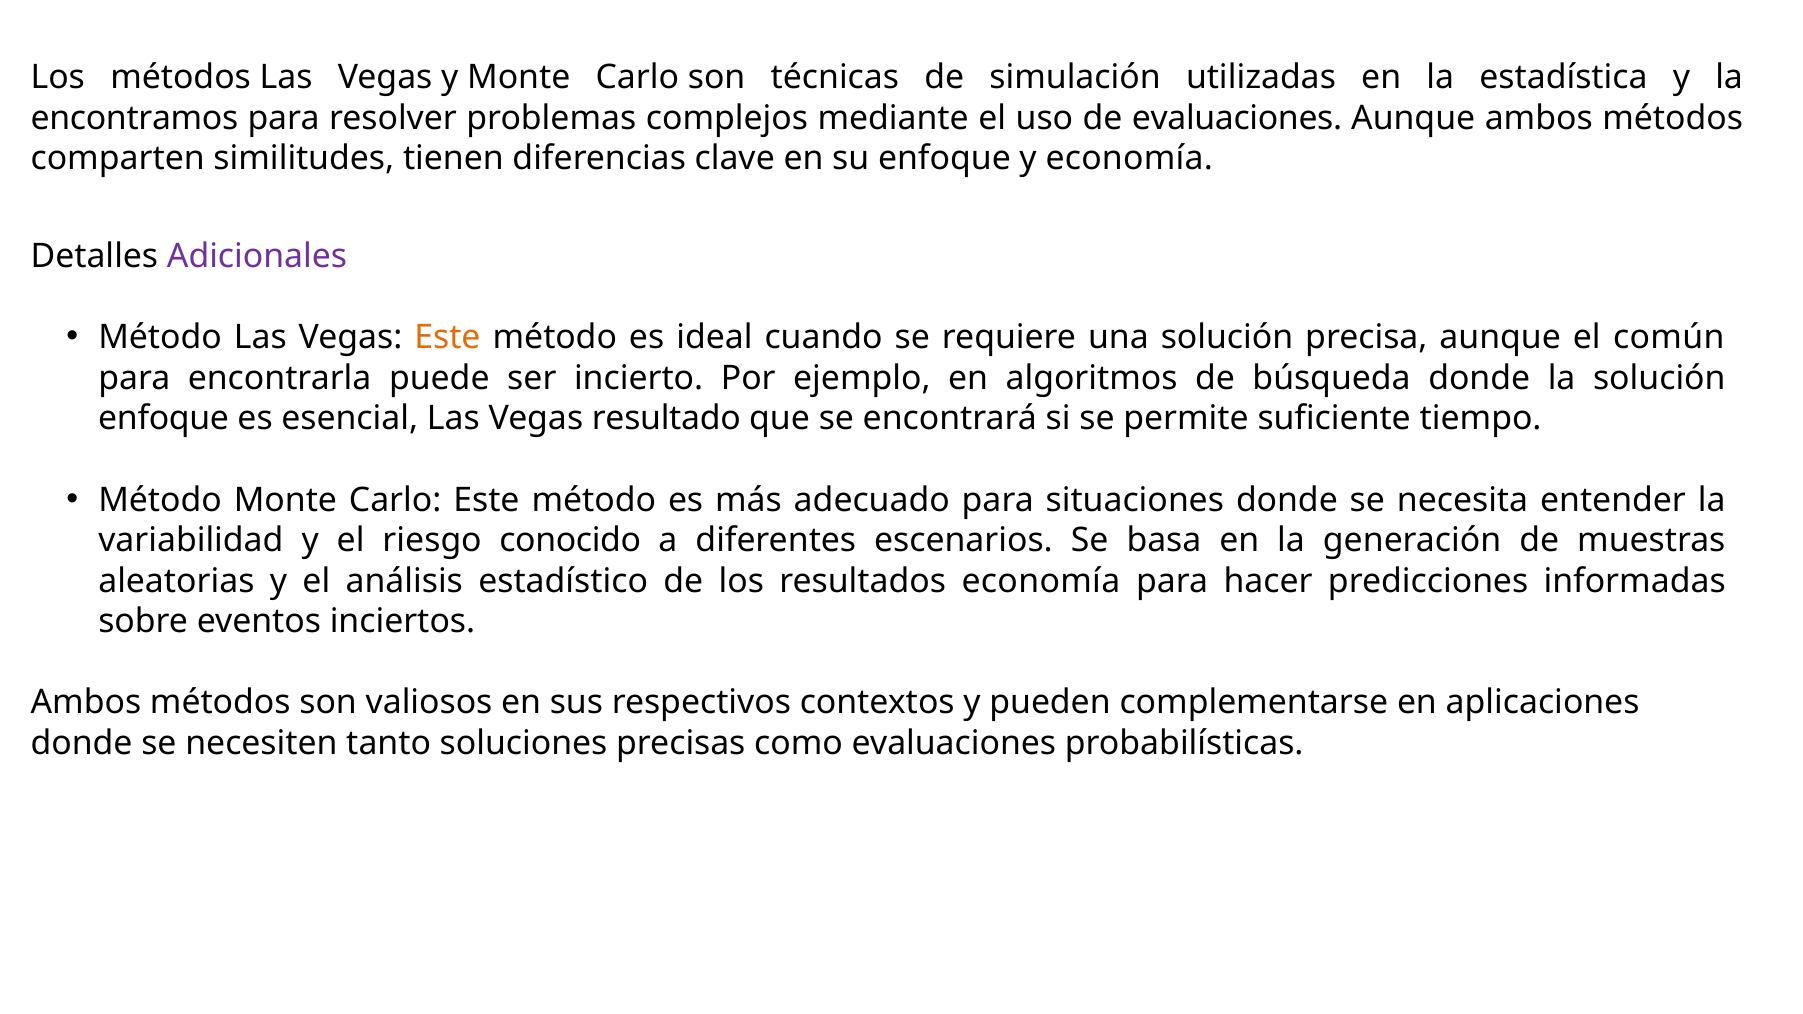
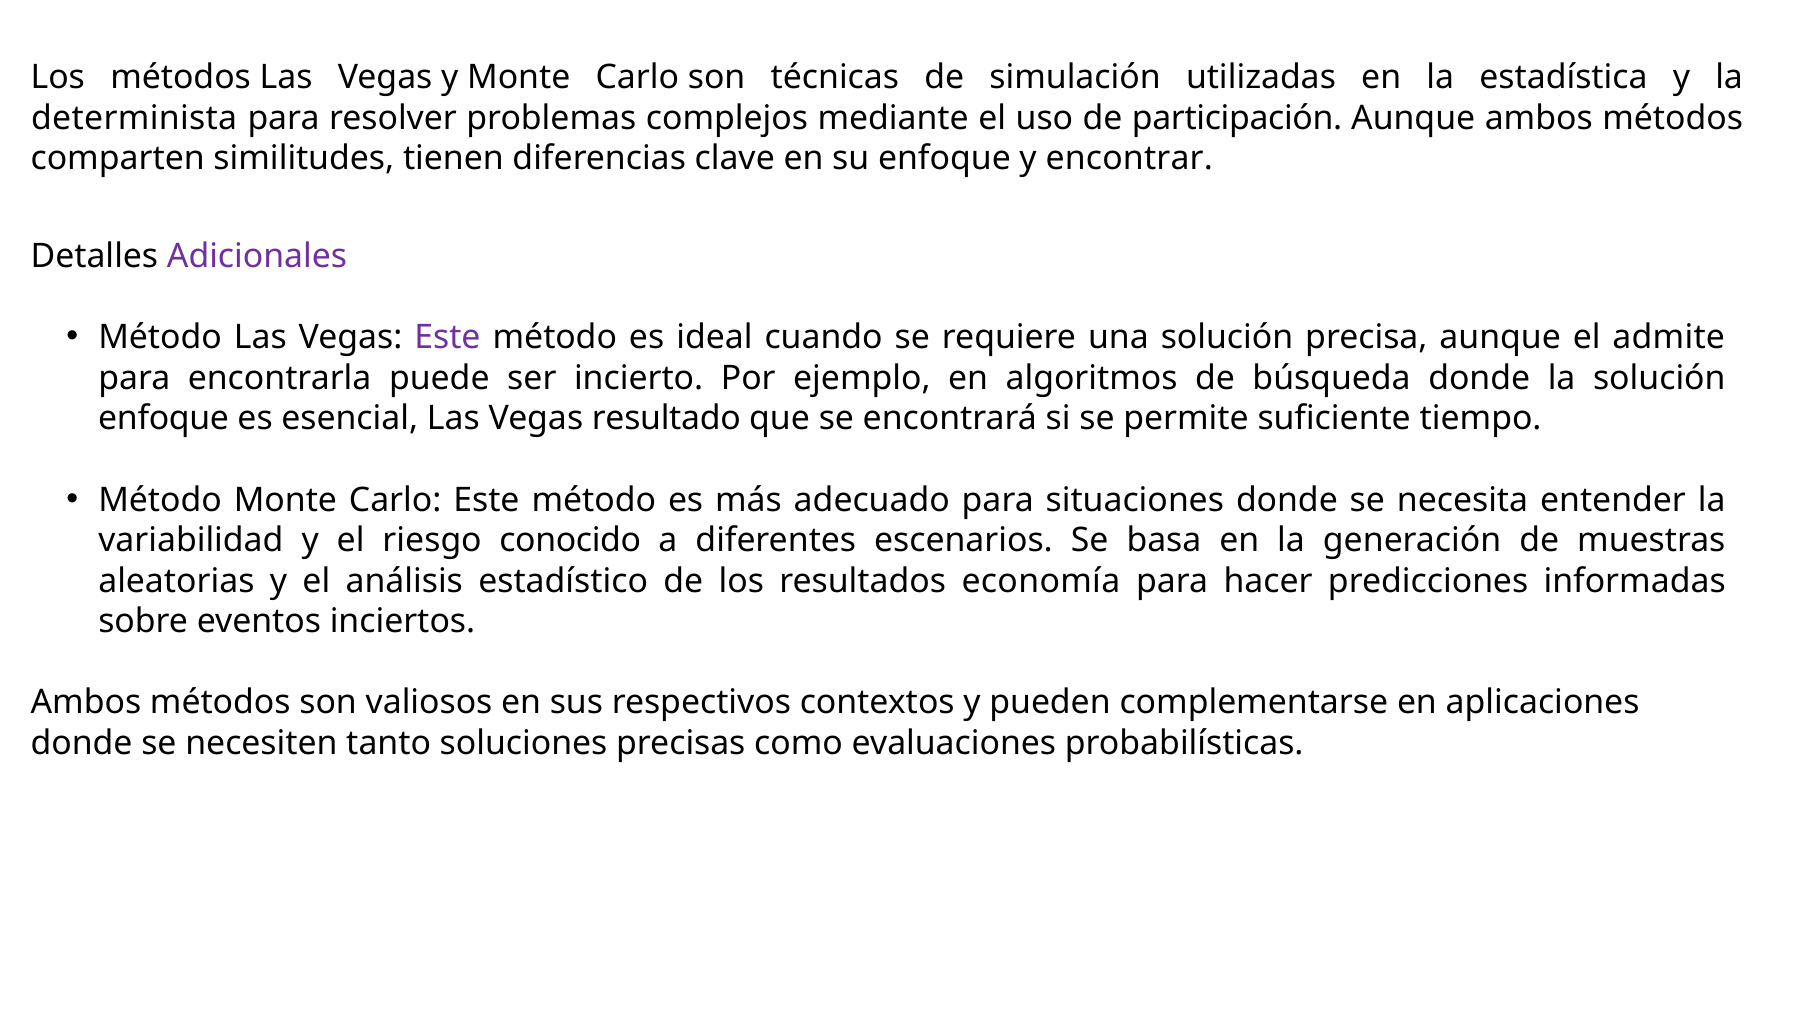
encontramos: encontramos -> determinista (134, 118)
de evaluaciones: evaluaciones -> participación (1237, 118)
y economía: economía -> encontrar (1129, 159)
Este colour: orange -> purple (447, 338)
común: común -> admite (1669, 338)
